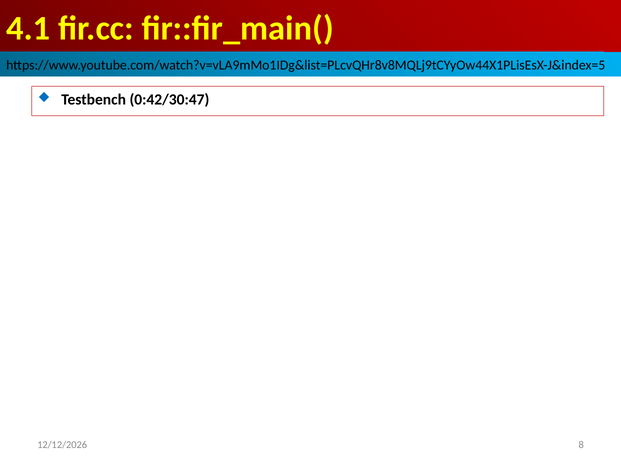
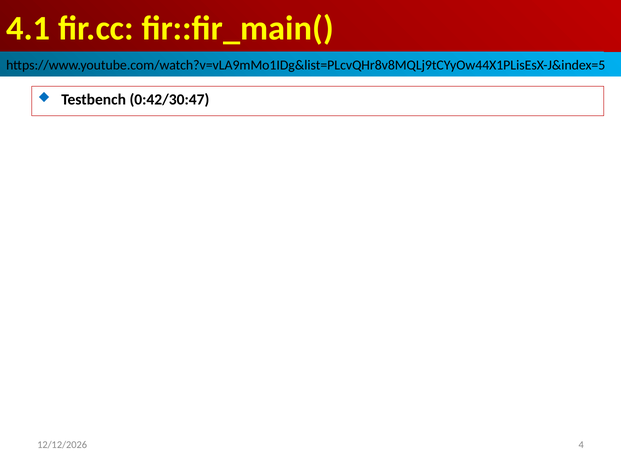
8: 8 -> 4 (581, 445)
